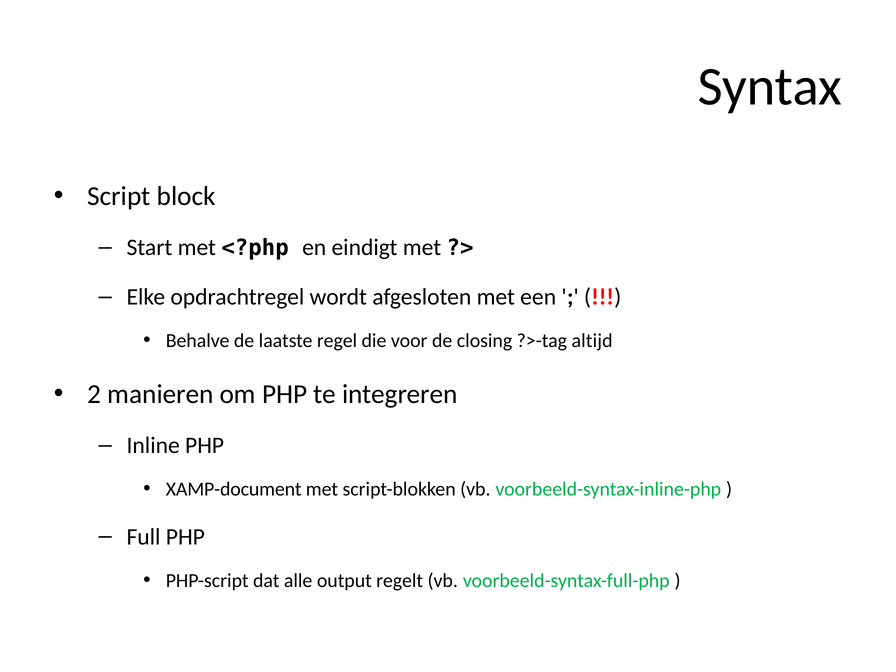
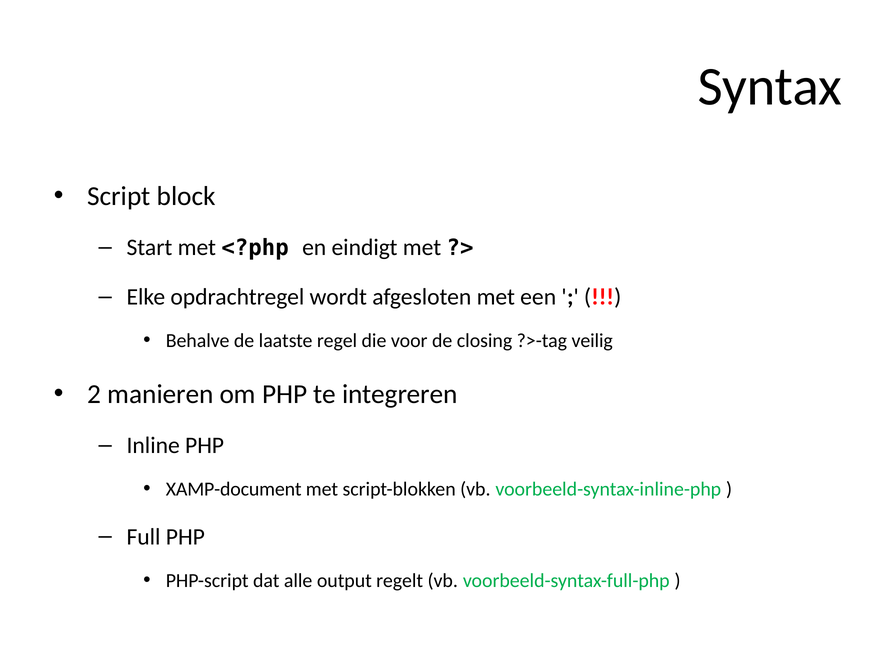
altijd: altijd -> veilig (592, 341)
